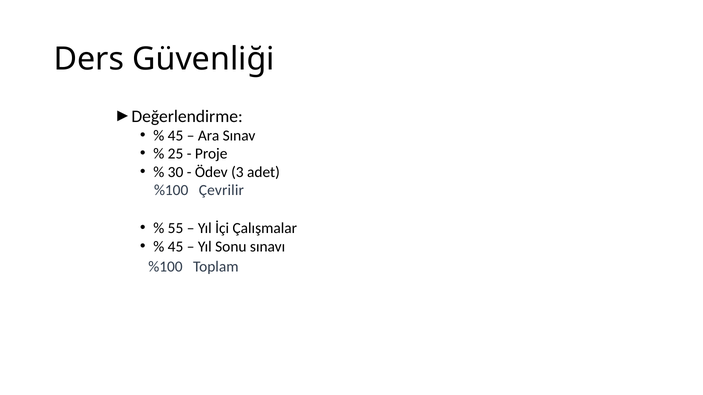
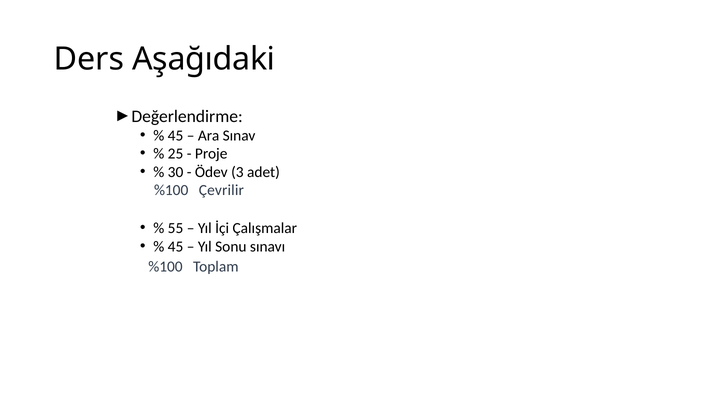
Güvenliği: Güvenliği -> Aşağıdaki (204, 59)
